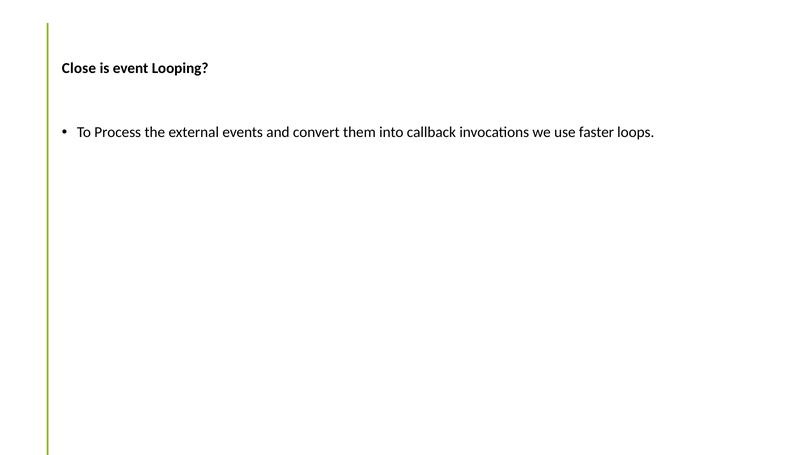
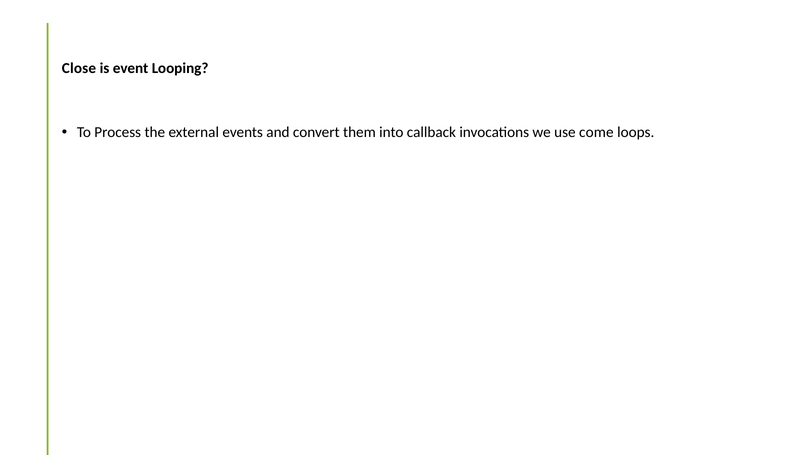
faster: faster -> come (596, 132)
